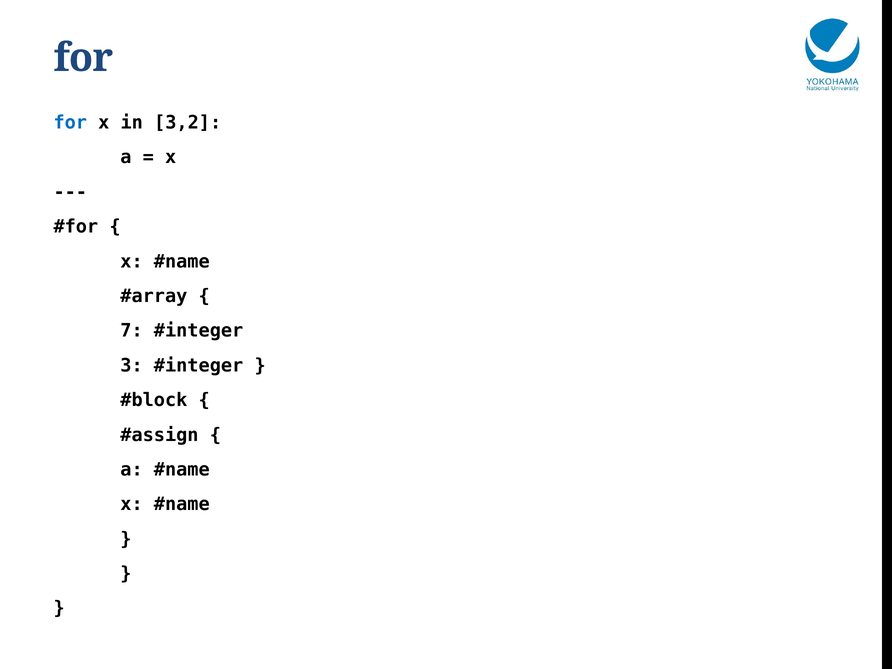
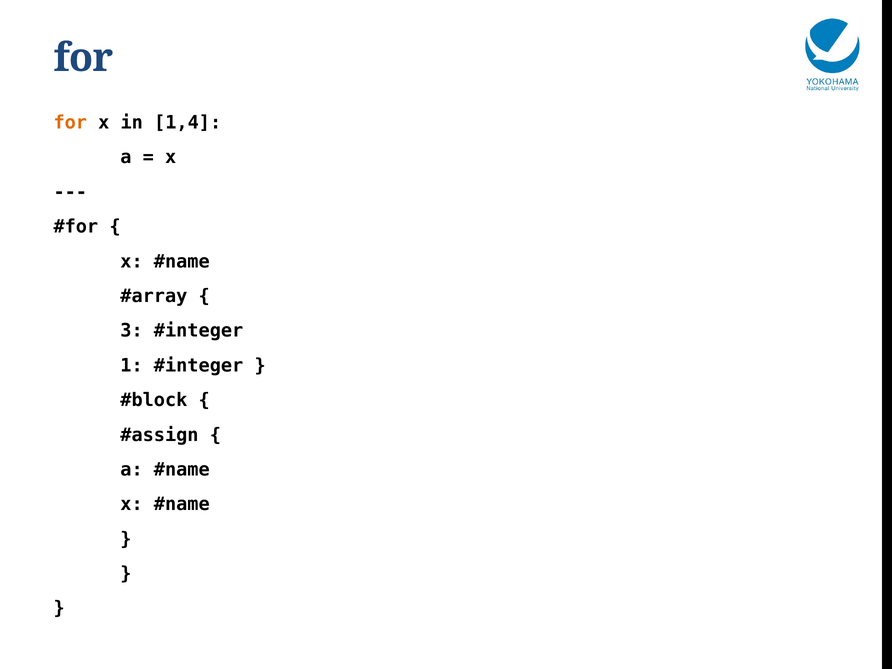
for colour: blue -> orange (70, 123)
3,2: 3,2 -> 1,4 (188, 123)
7: 7 -> 3 (132, 331)
3: 3 -> 1 (132, 365)
